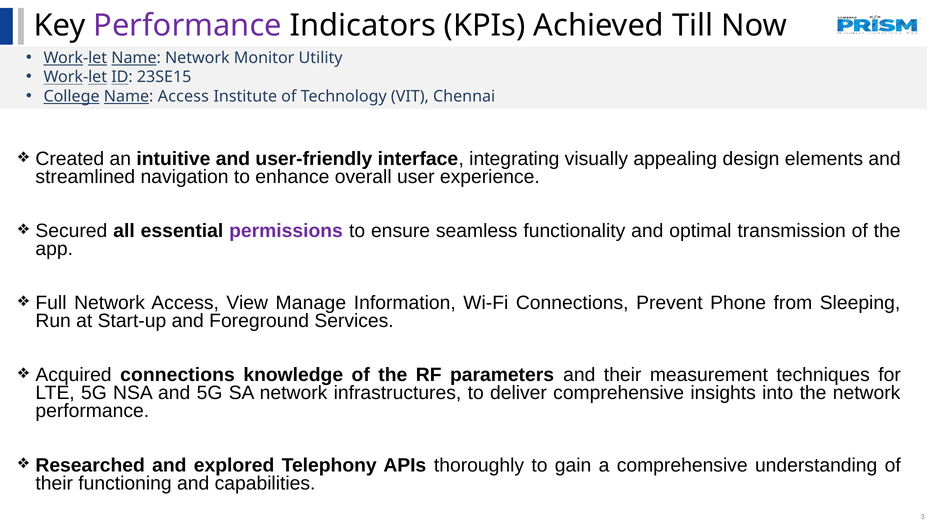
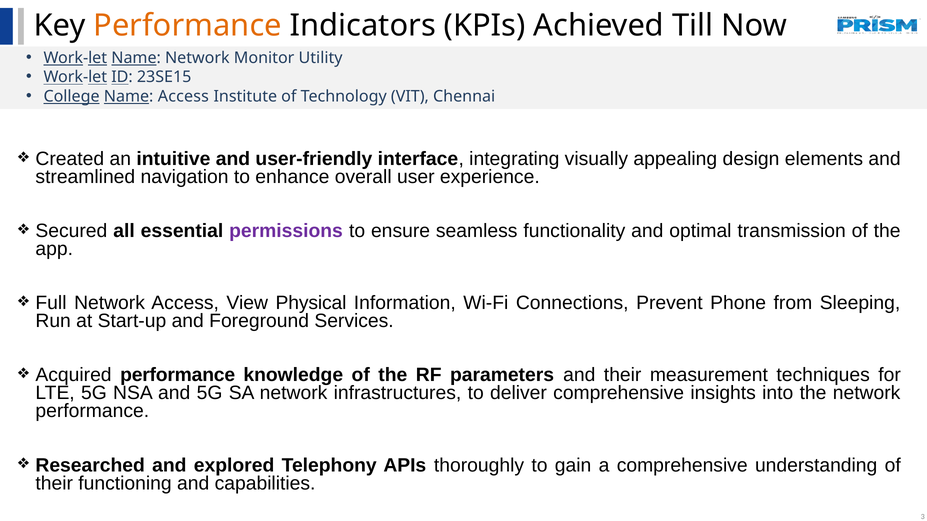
Performance colour: purple -> orange (188, 26)
Manage: Manage -> Physical (311, 303)
Acquired connections: connections -> performance (178, 375)
